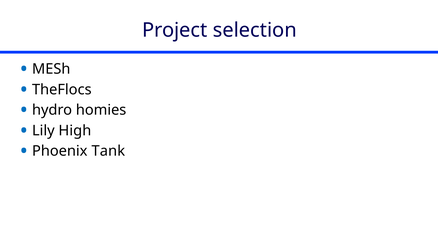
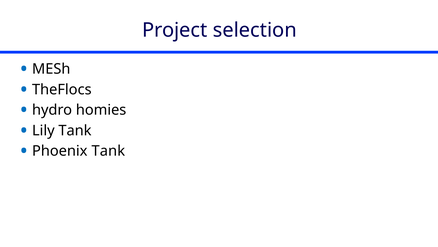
Lily High: High -> Tank (75, 130)
